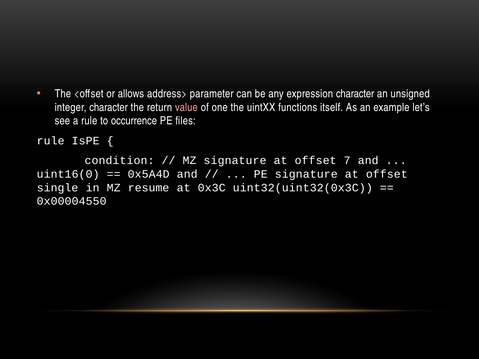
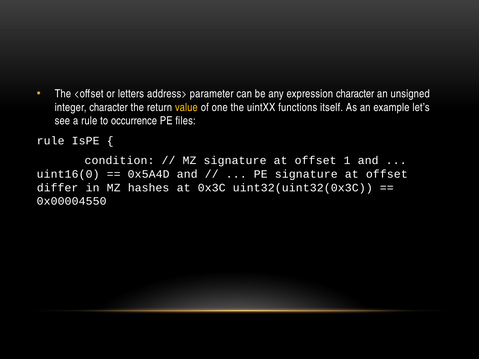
allows: allows -> letters (131, 94)
value colour: pink -> yellow (186, 107)
7: 7 -> 1 (347, 161)
single: single -> differ (58, 188)
resume: resume -> hashes (149, 188)
